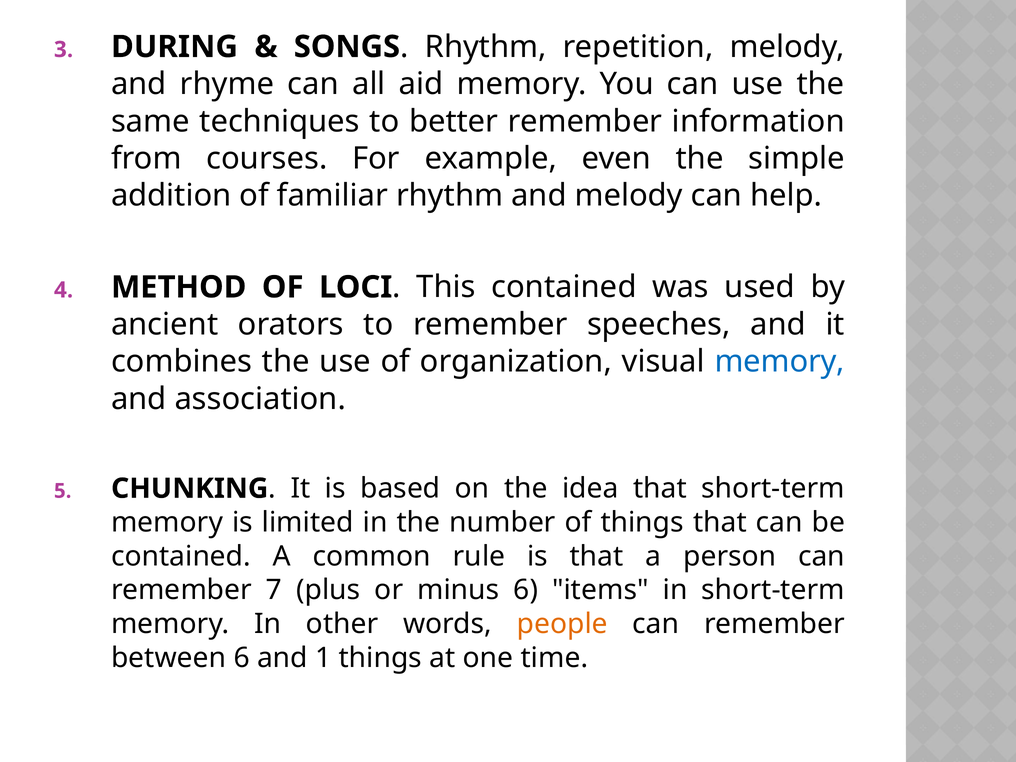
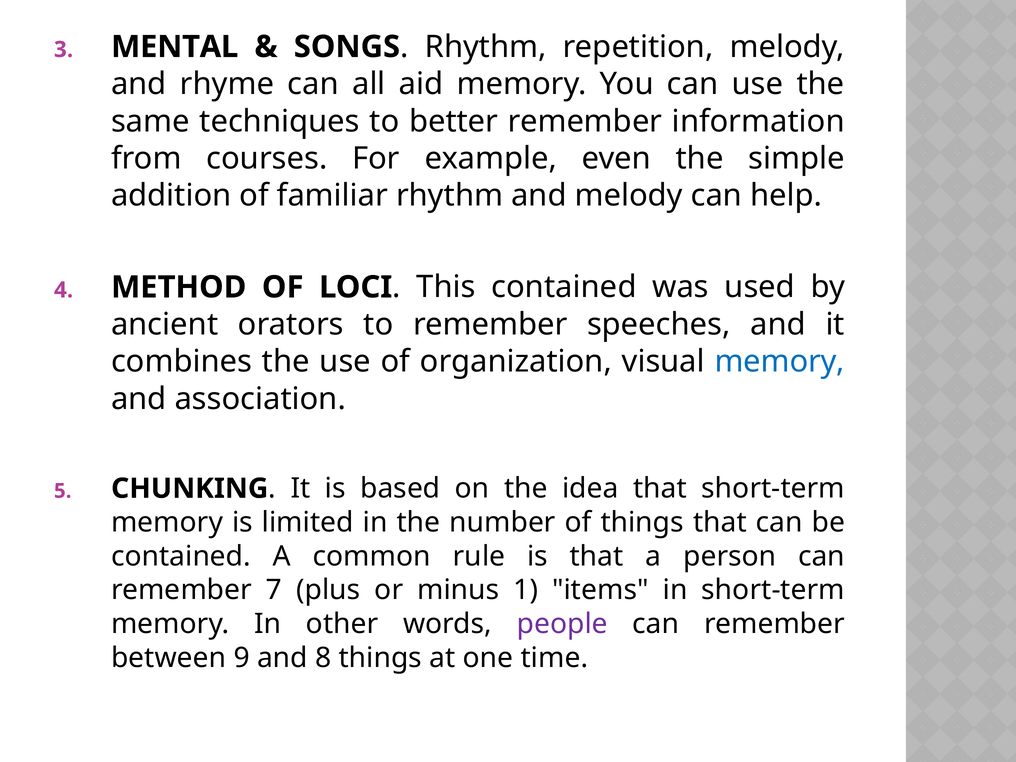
DURING: DURING -> MENTAL (175, 47)
minus 6: 6 -> 1 (526, 590)
people colour: orange -> purple (562, 624)
between 6: 6 -> 9 (242, 658)
1: 1 -> 8 (323, 658)
